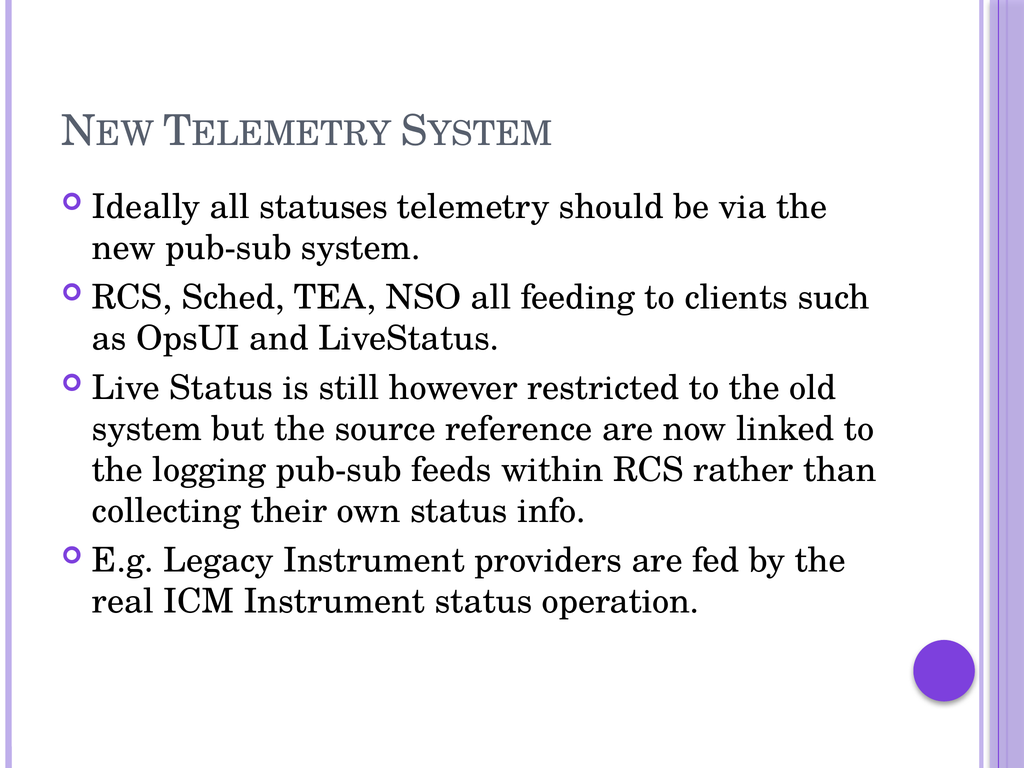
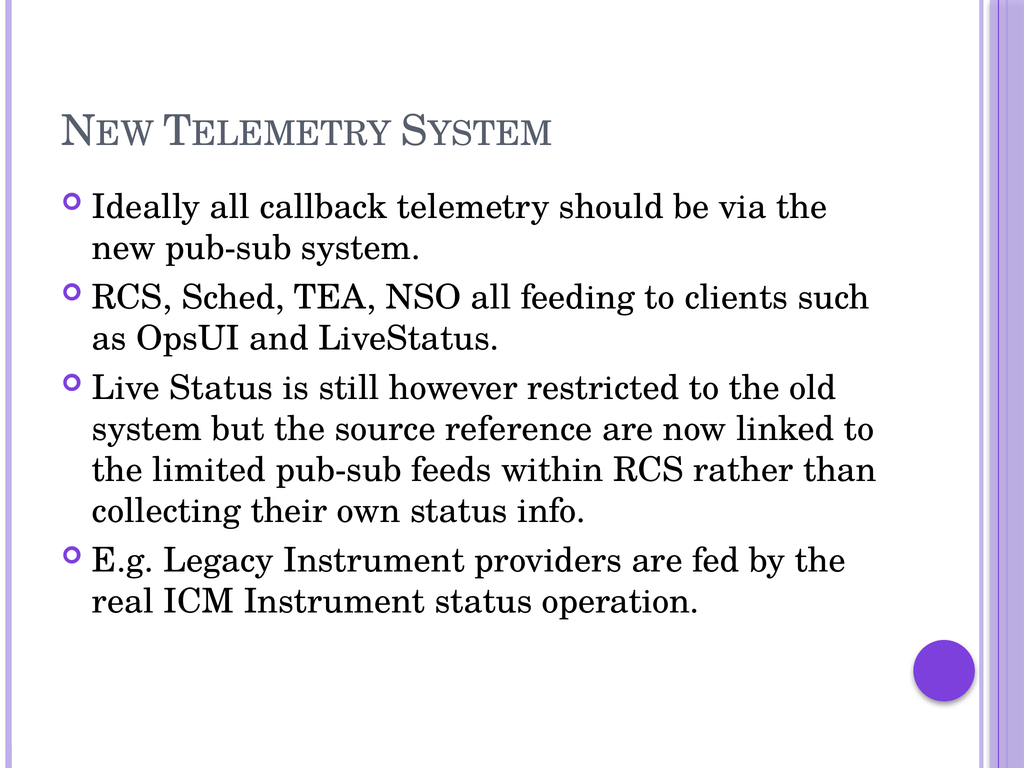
statuses: statuses -> callback (324, 207)
logging: logging -> limited (209, 470)
